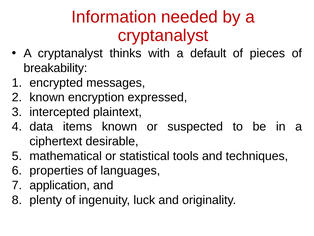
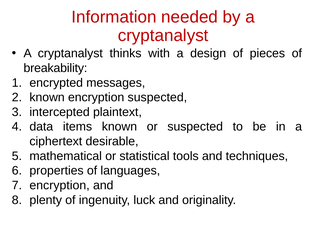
default: default -> design (208, 53)
encryption expressed: expressed -> suspected (157, 97)
application: application -> encryption (60, 185)
